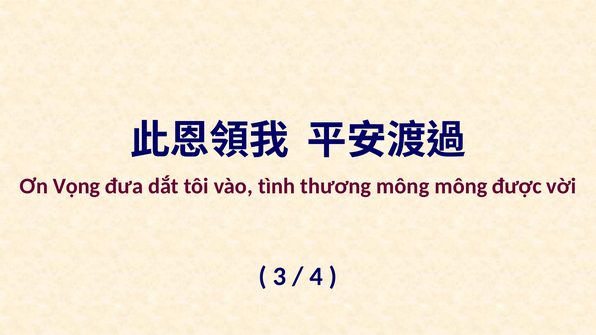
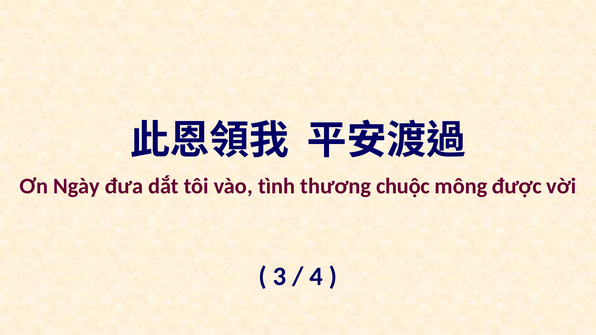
Vọng: Vọng -> Ngày (76, 186)
thương mông: mông -> chuộc (403, 186)
